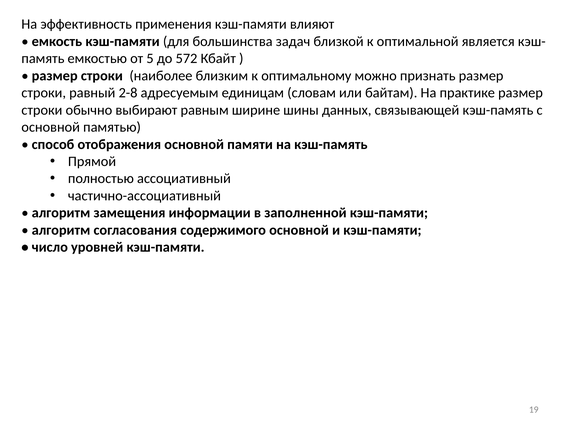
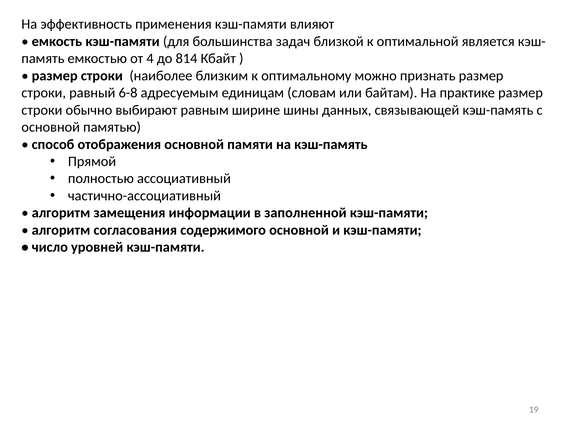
5: 5 -> 4 (150, 59)
572: 572 -> 814 (186, 59)
2-8: 2-8 -> 6-8 (128, 93)
